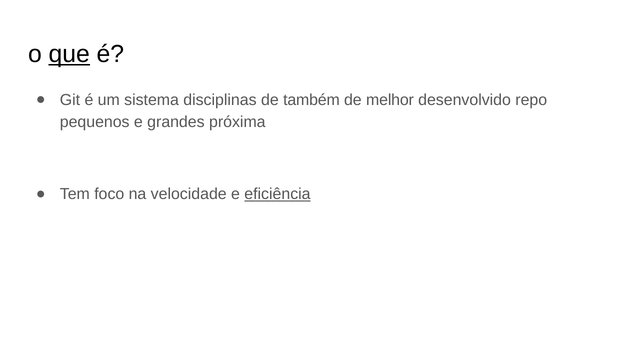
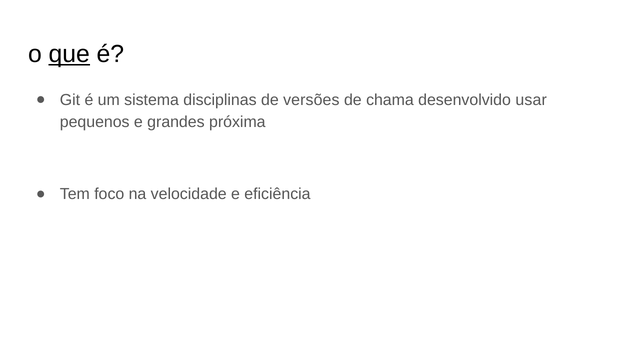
também: também -> versões (311, 100)
melhor: melhor -> chama (390, 100)
repo: repo -> usar (531, 100)
eficiência underline: present -> none (277, 194)
